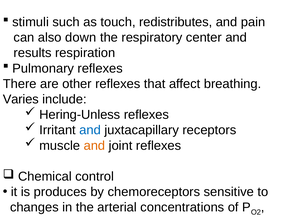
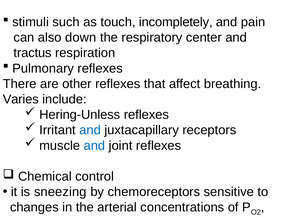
redistributes: redistributes -> incompletely (176, 22)
results: results -> tractus (33, 53)
and colour: orange -> blue (94, 146)
produces: produces -> sneezing (60, 192)
